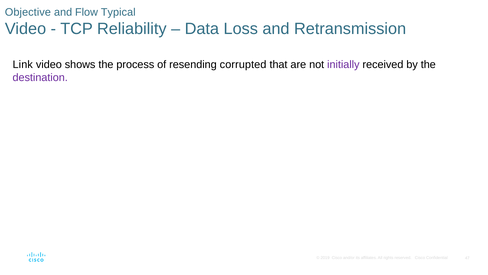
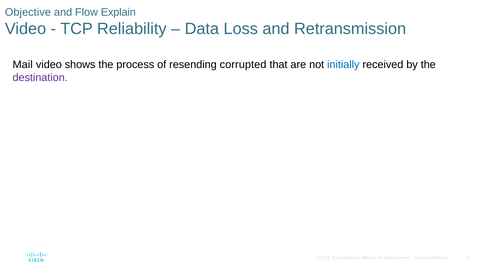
Typical: Typical -> Explain (118, 12)
Link: Link -> Mail (23, 64)
initially colour: purple -> blue (343, 64)
